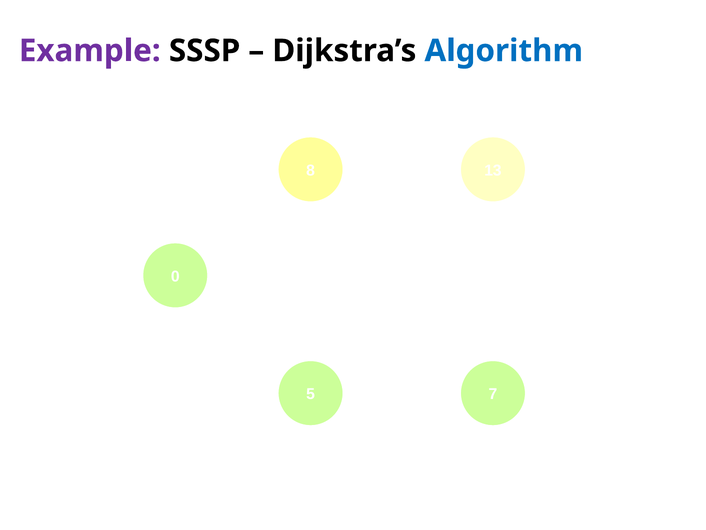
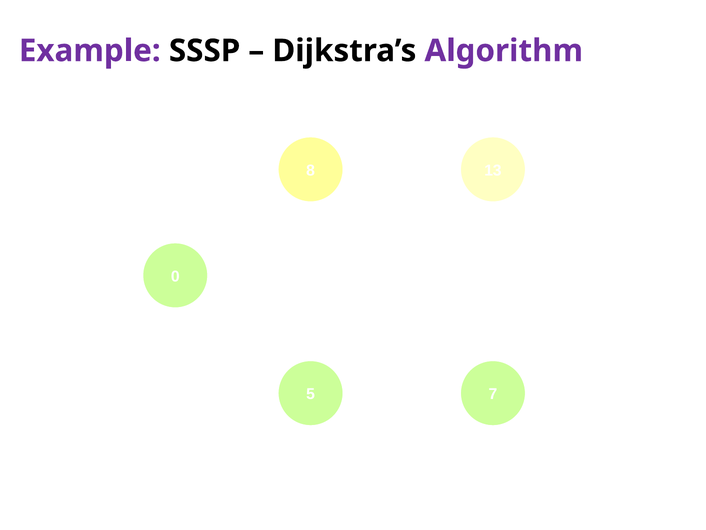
Algorithm colour: blue -> purple (504, 51)
